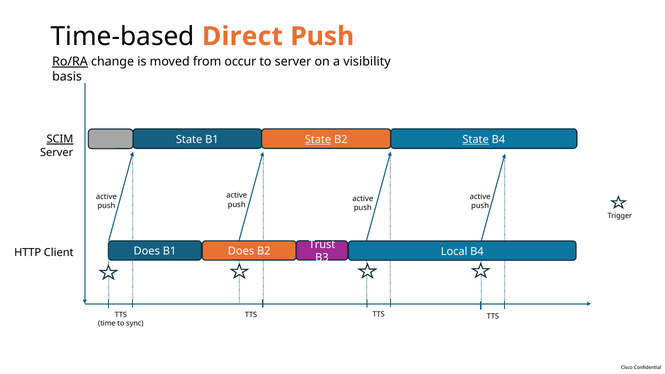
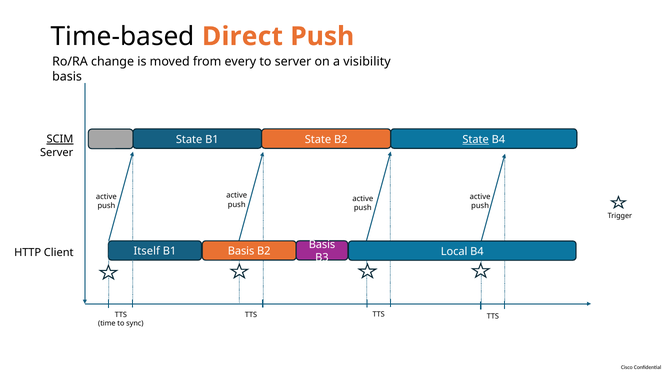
Ro/RA underline: present -> none (70, 62)
occur: occur -> every (240, 62)
State underline: present -> none (318, 139)
Trust: Trust -> Basis (322, 245)
Does: Does -> Itself (147, 251)
Does: Does -> Basis (241, 251)
